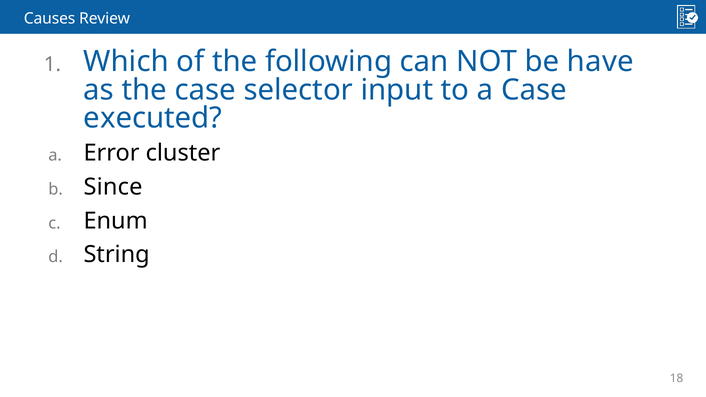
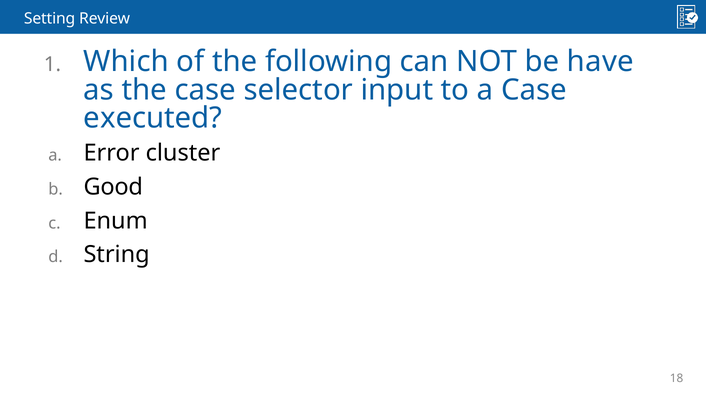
Causes: Causes -> Setting (50, 18)
Since: Since -> Good (113, 187)
